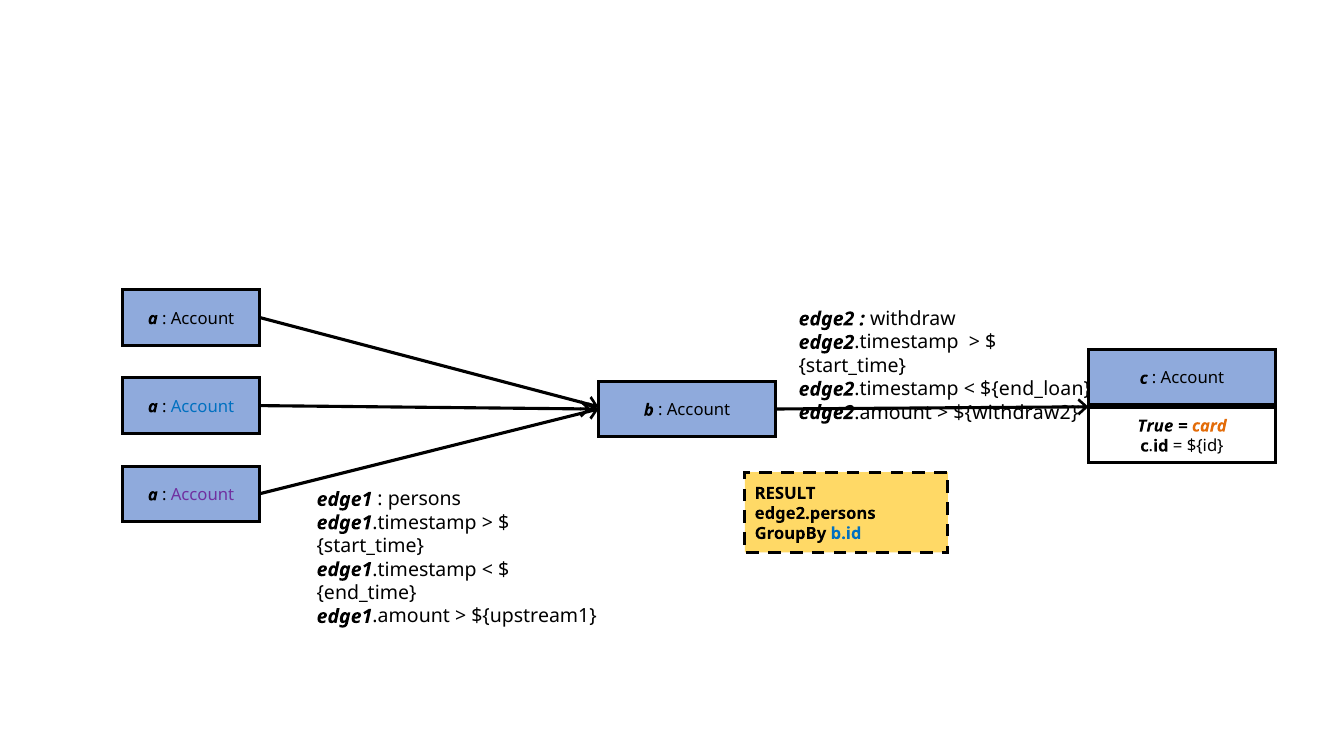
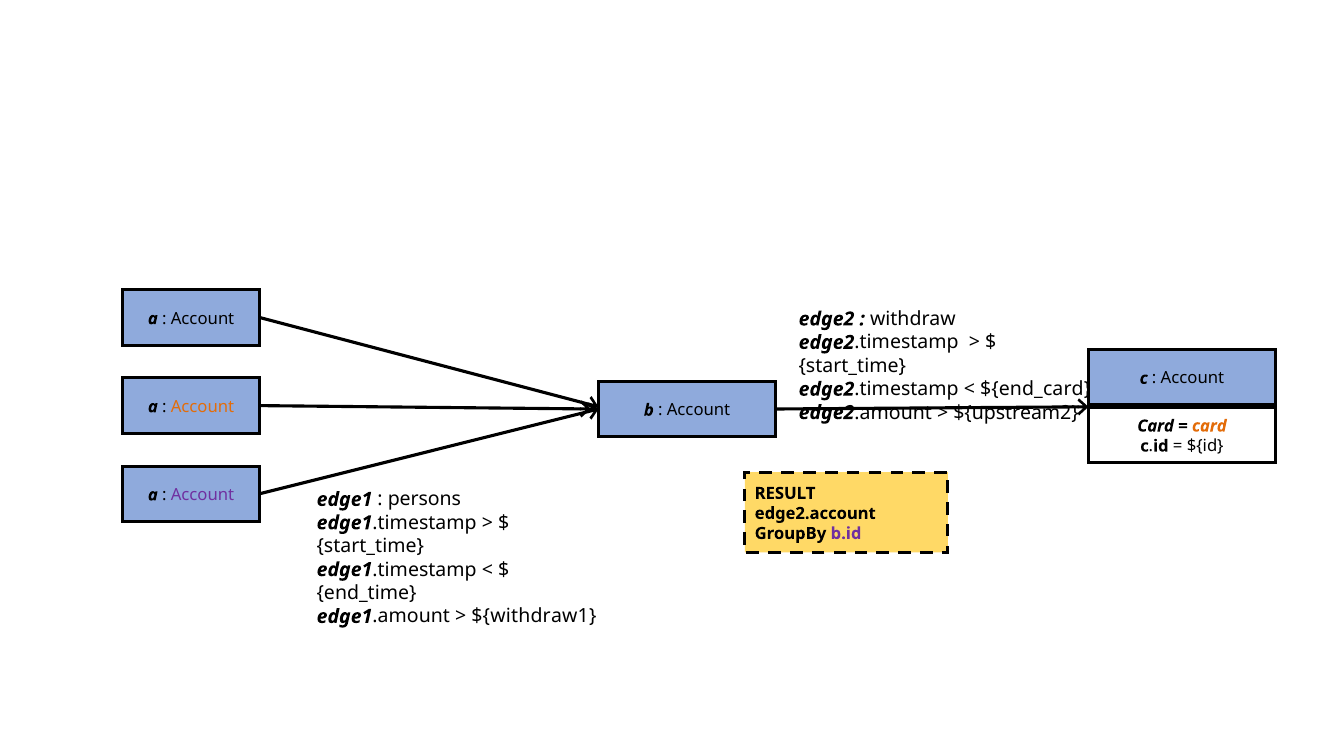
${end_loan: ${end_loan -> ${end_card (1036, 390)
Account colour: blue -> orange (203, 407)
${withdraw2: ${withdraw2 -> ${upstream2 (1016, 413)
True: True -> Card (1156, 426)
edge2.persons: edge2.persons -> edge2.account (815, 514)
b.id colour: blue -> purple (846, 534)
${upstream1: ${upstream1 -> ${withdraw1 (534, 617)
